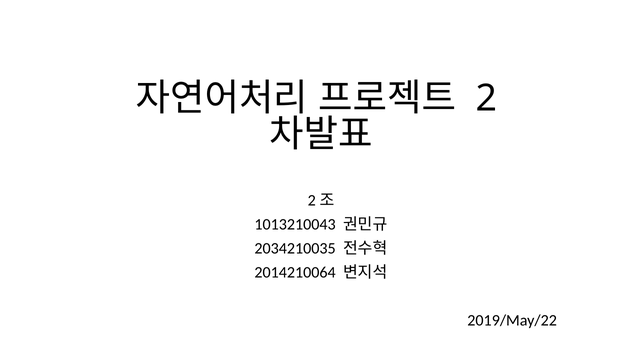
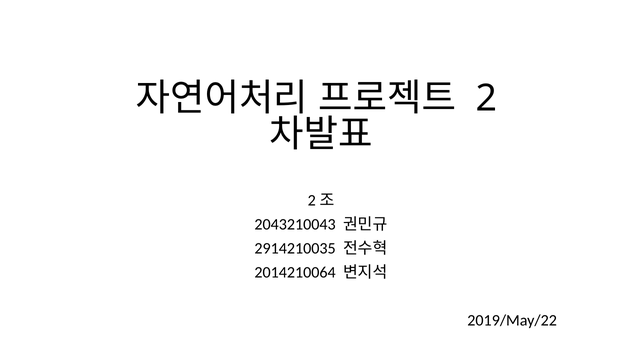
1013210043: 1013210043 -> 2043210043 (295, 225)
2034210035: 2034210035 -> 2914210035 (295, 249)
